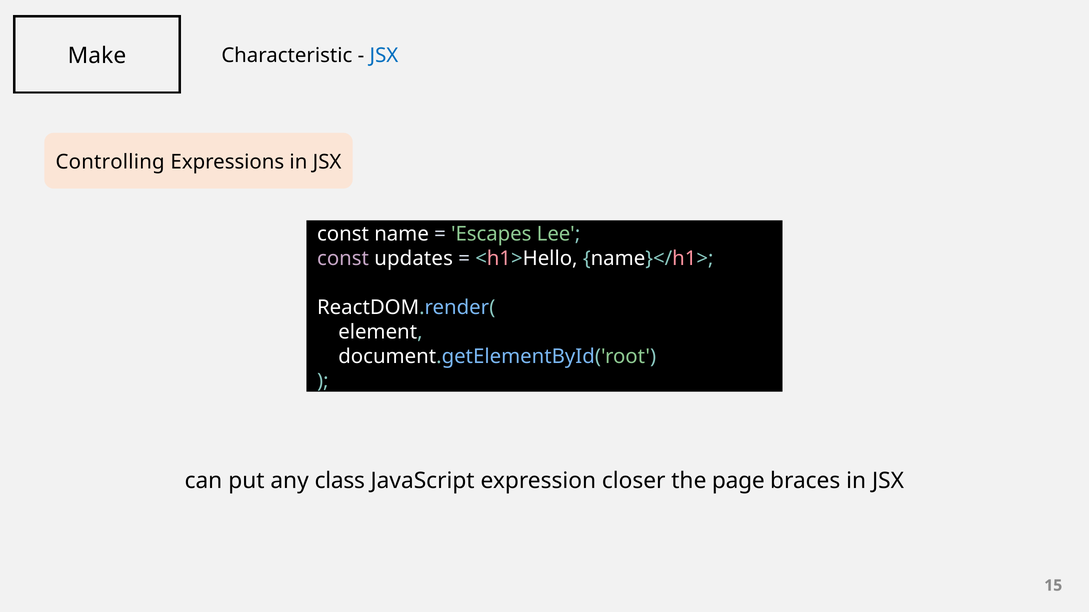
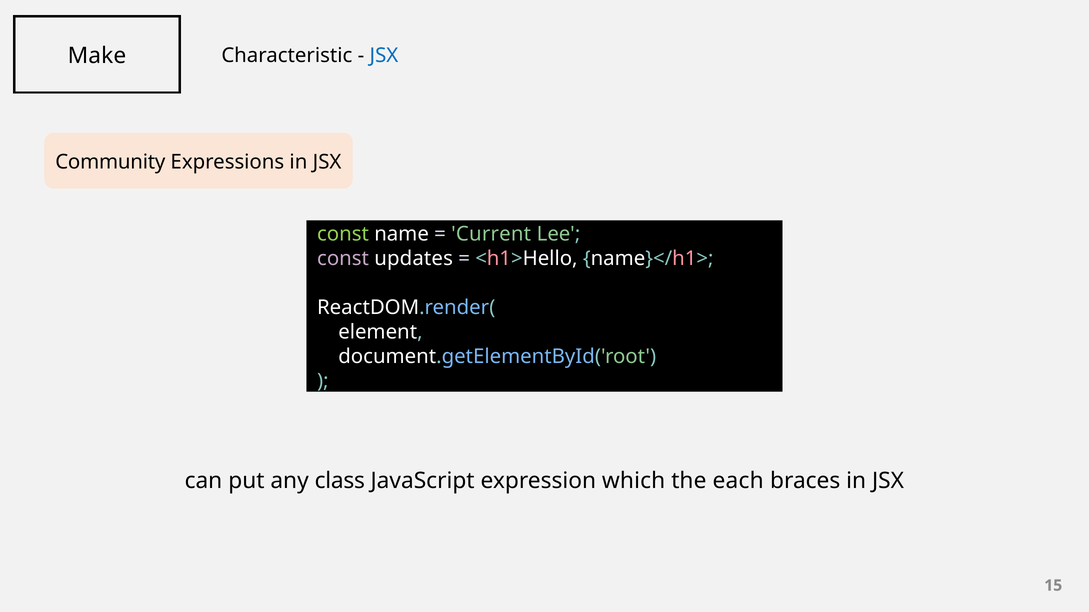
Controlling: Controlling -> Community (110, 162)
const colour: white -> light green (343, 234)
Escapes: Escapes -> Current (491, 234)
closer: closer -> which (634, 481)
page: page -> each (738, 481)
